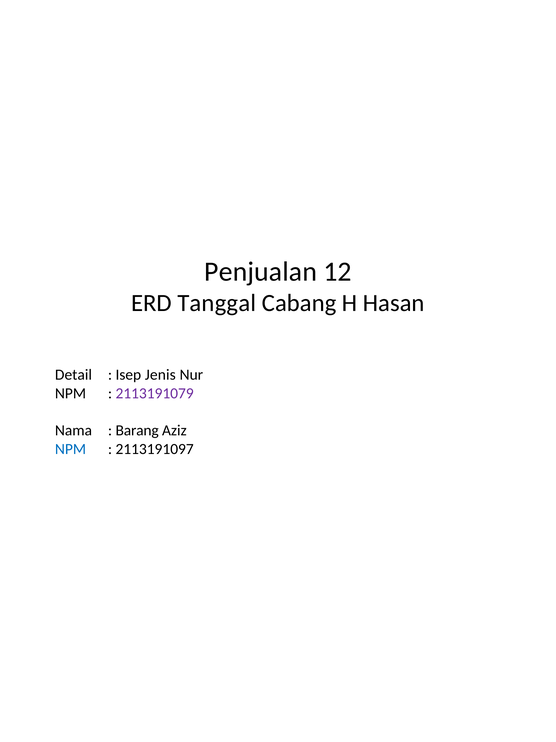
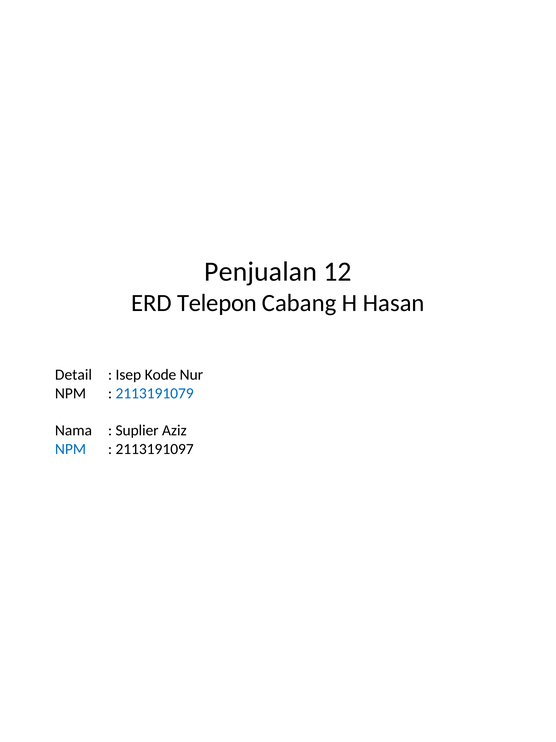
Tanggal: Tanggal -> Telepon (217, 303)
Jenis: Jenis -> Kode (160, 375)
2113191079 colour: purple -> blue (155, 393)
Barang: Barang -> Suplier (137, 430)
